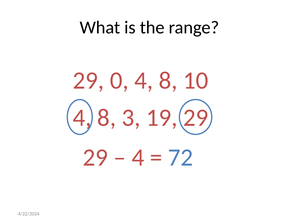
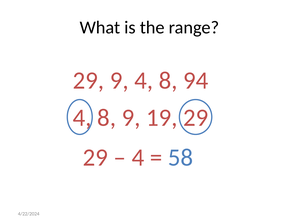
29 0: 0 -> 9 (119, 80)
10: 10 -> 94 (196, 80)
8 3: 3 -> 9 (131, 118)
72: 72 -> 58 (181, 158)
